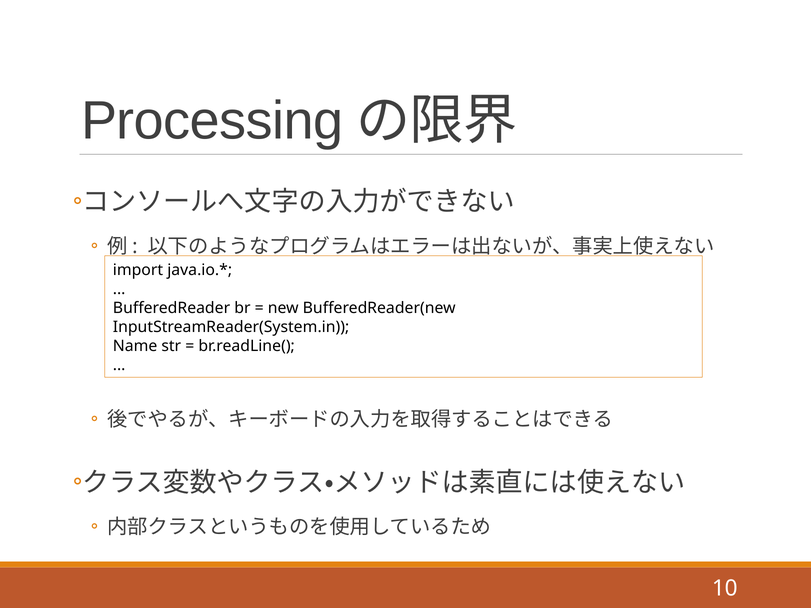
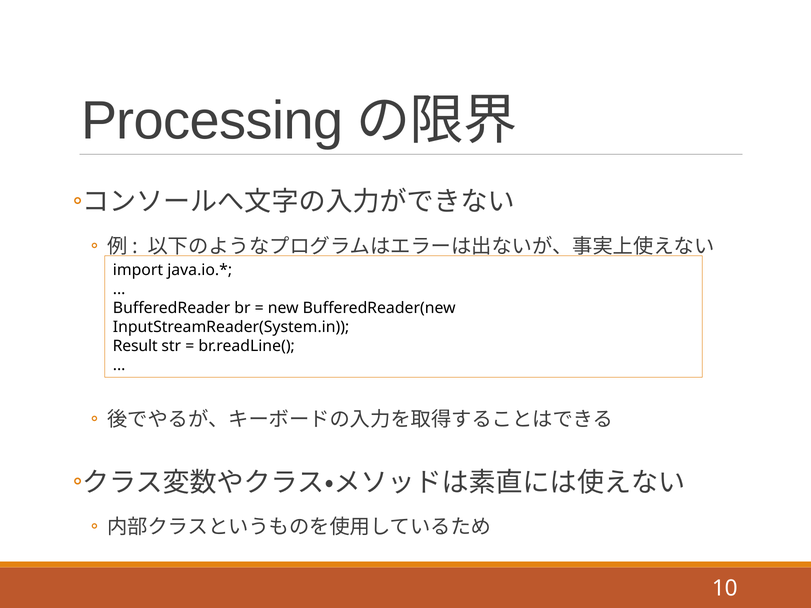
Name: Name -> Result (135, 346)
